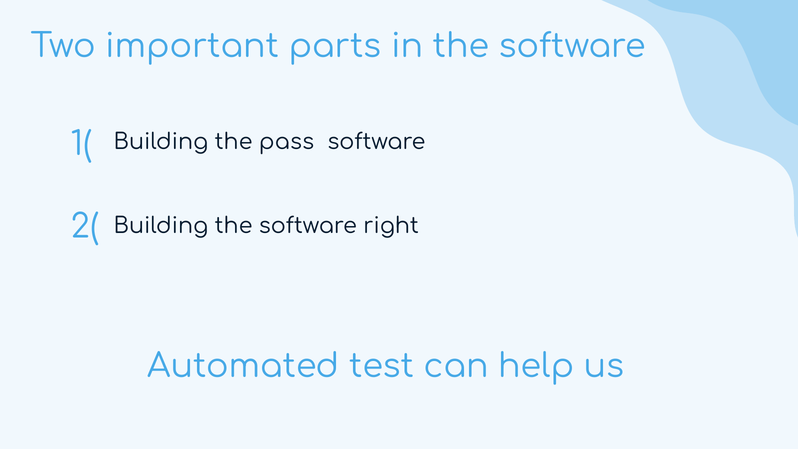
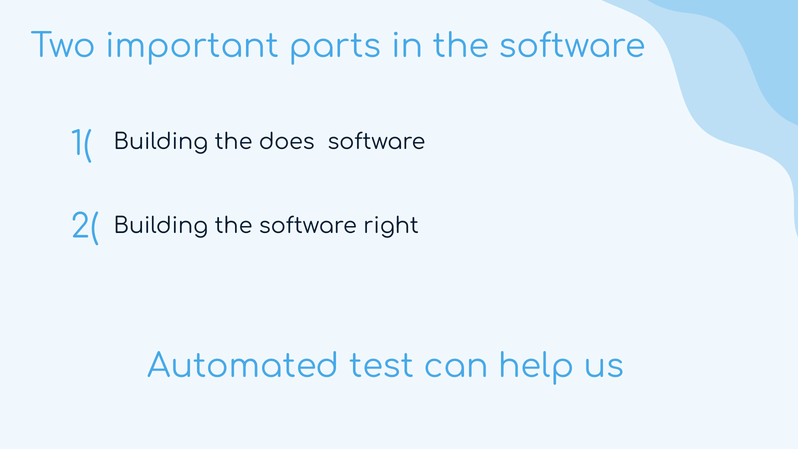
pass: pass -> does (287, 142)
